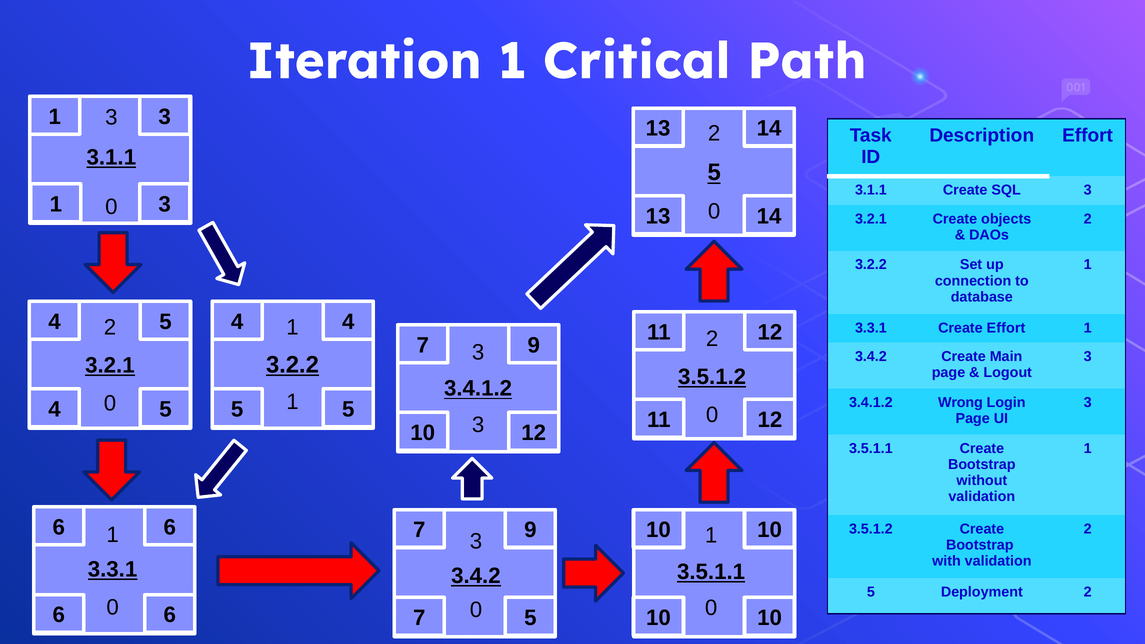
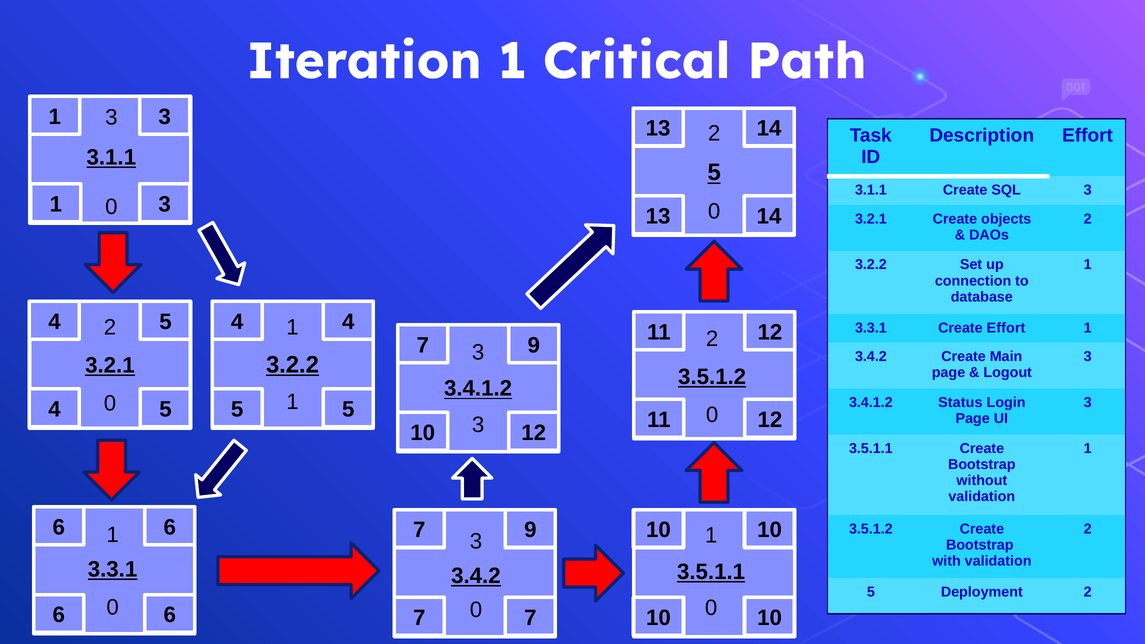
Wrong: Wrong -> Status (960, 403)
7 5: 5 -> 7 (530, 618)
